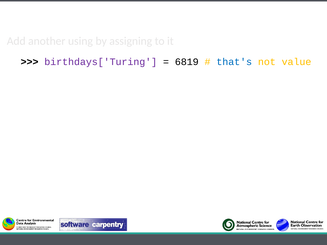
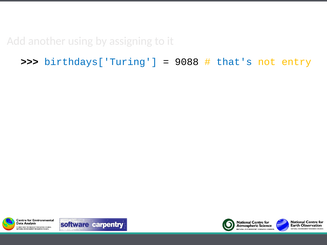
birthdays['Turing colour: purple -> blue (101, 62)
6819: 6819 -> 9088 (187, 62)
value: value -> entry (297, 62)
